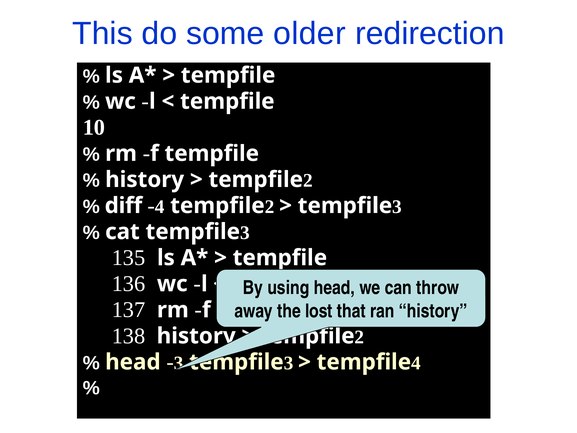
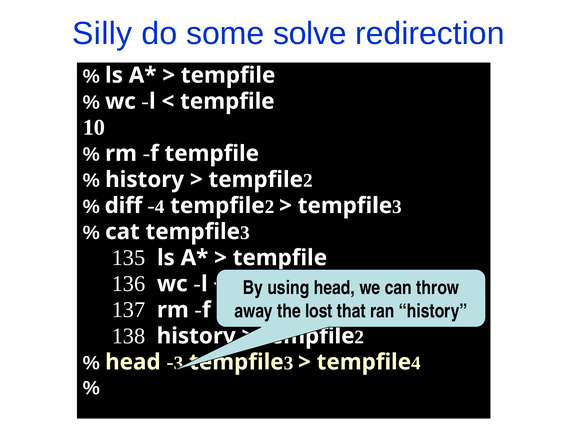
This: This -> Silly (102, 33)
older: older -> solve (310, 33)
